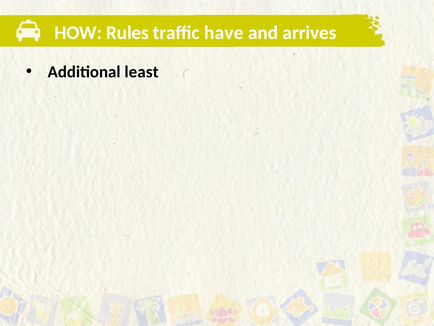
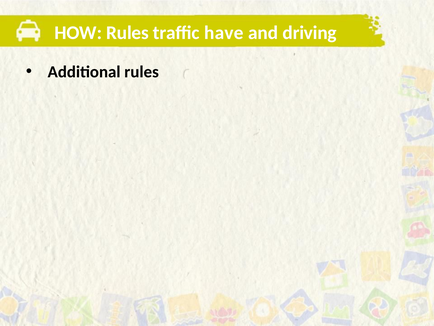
arrives: arrives -> driving (310, 33)
Additional least: least -> rules (142, 72)
